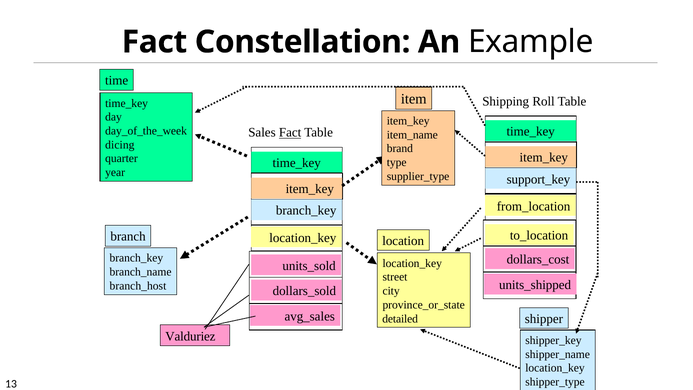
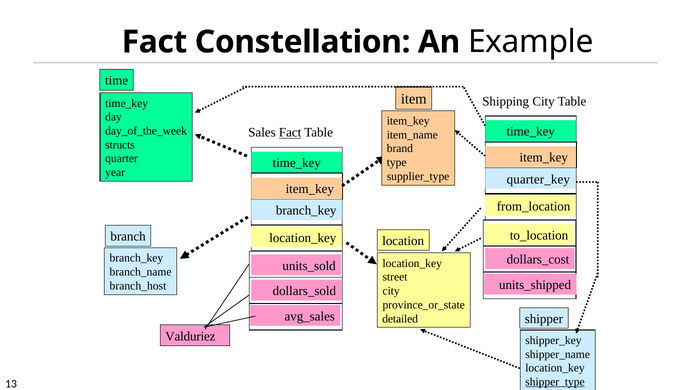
Shipping Roll: Roll -> City (544, 101)
dicing: dicing -> structs (120, 145)
support_key: support_key -> quarter_key (538, 179)
shipper_type underline: none -> present (555, 382)
